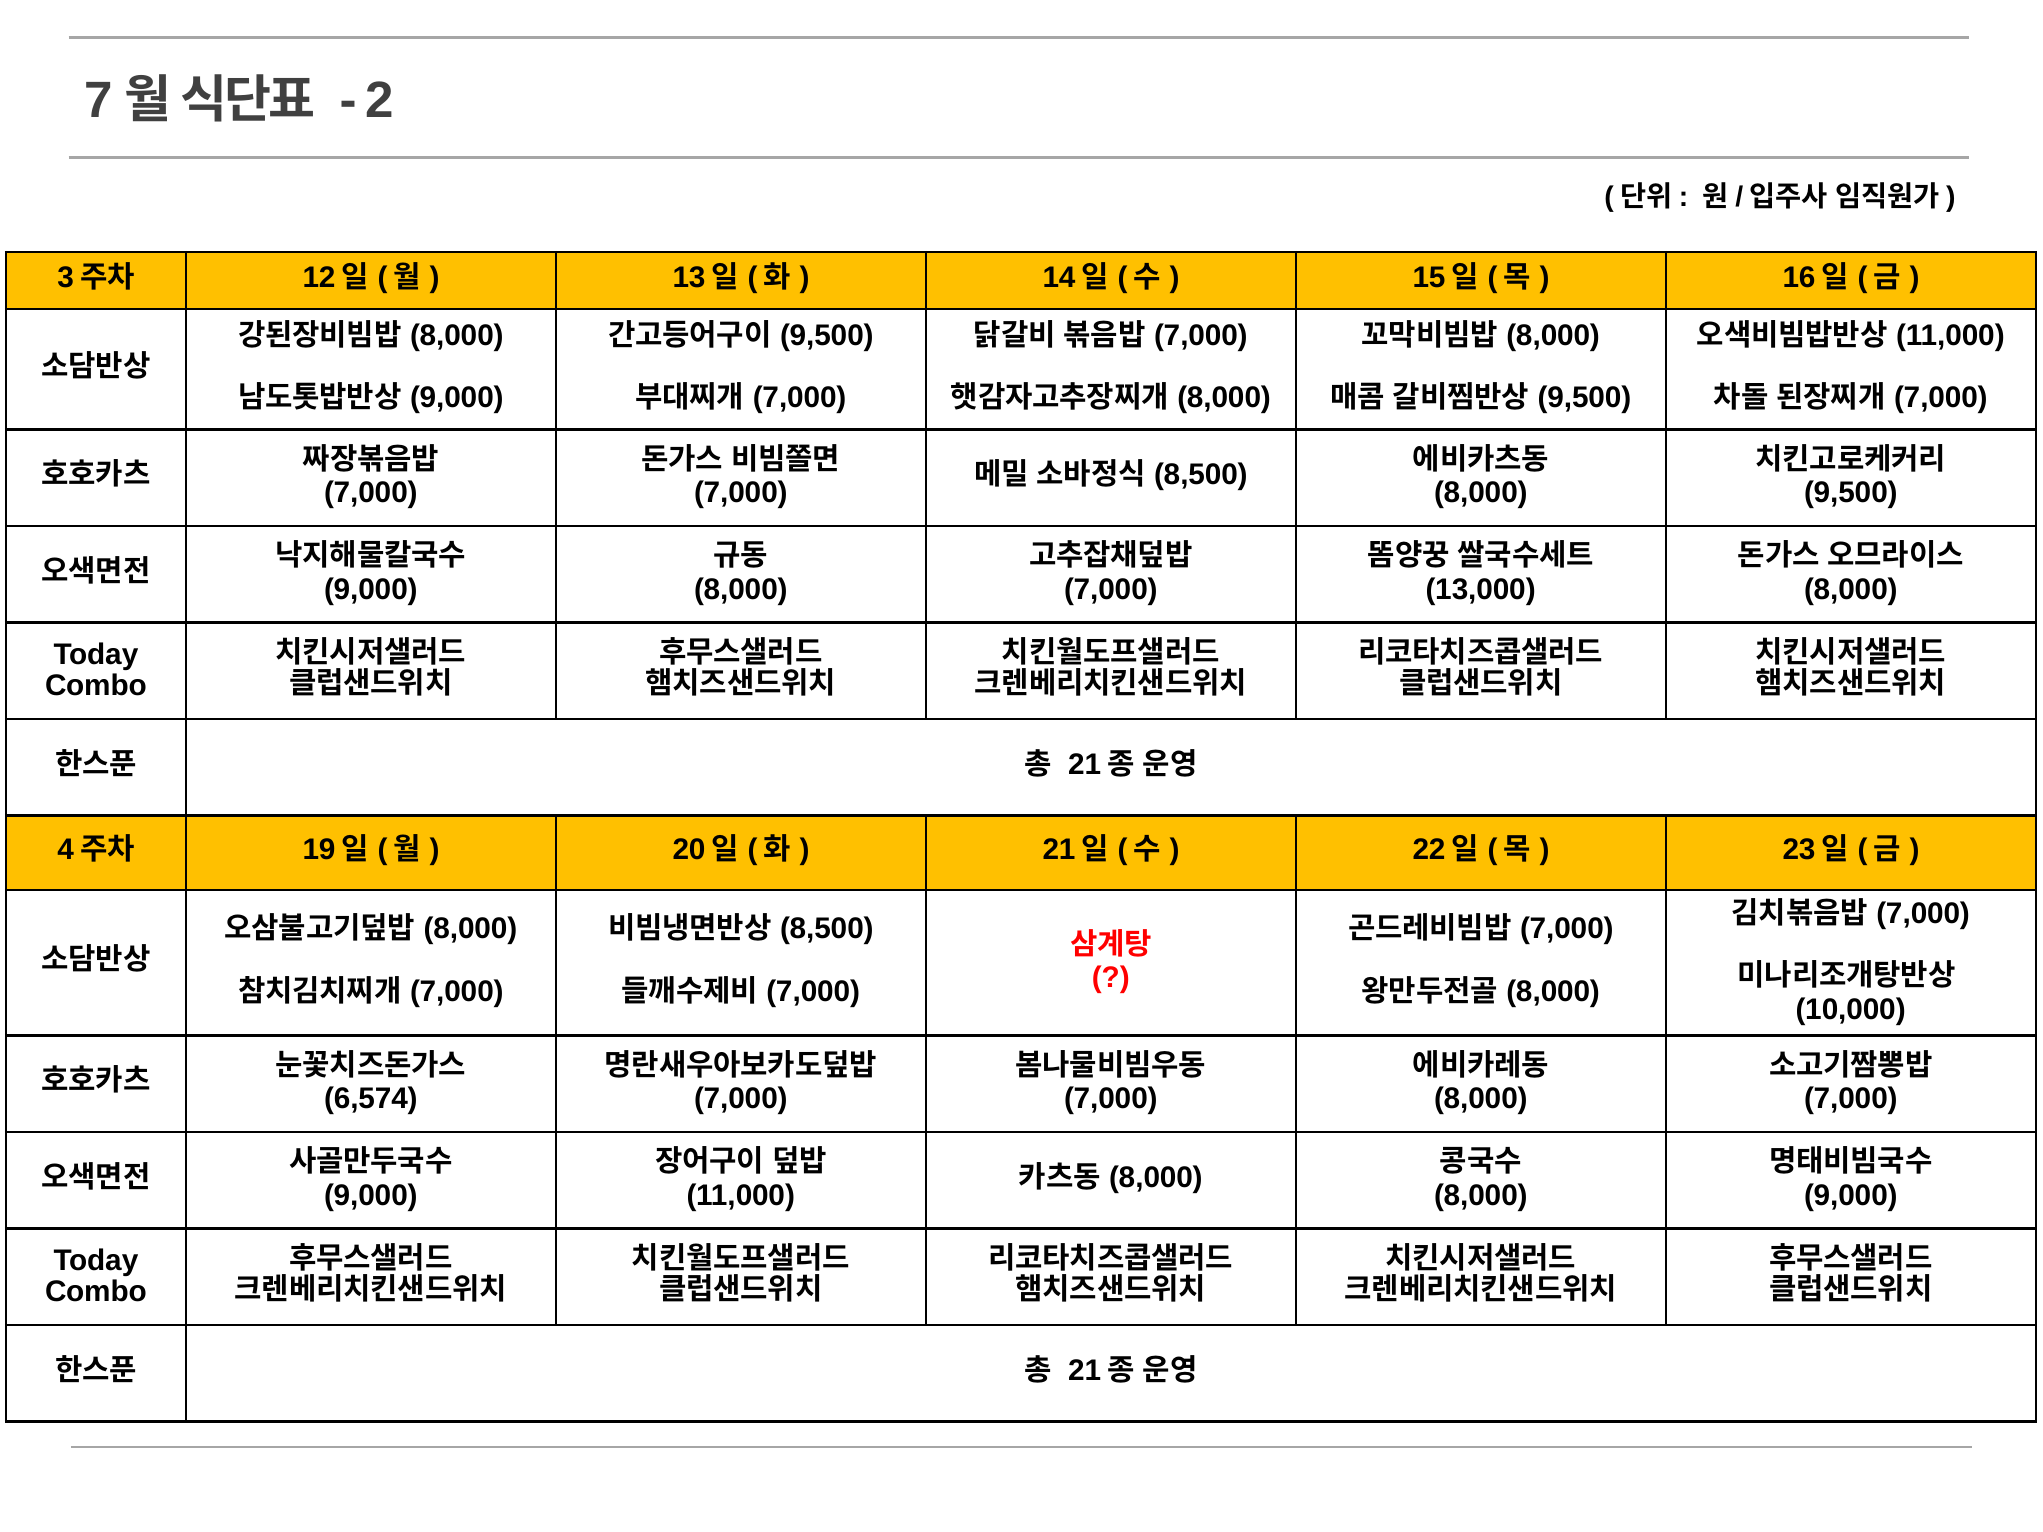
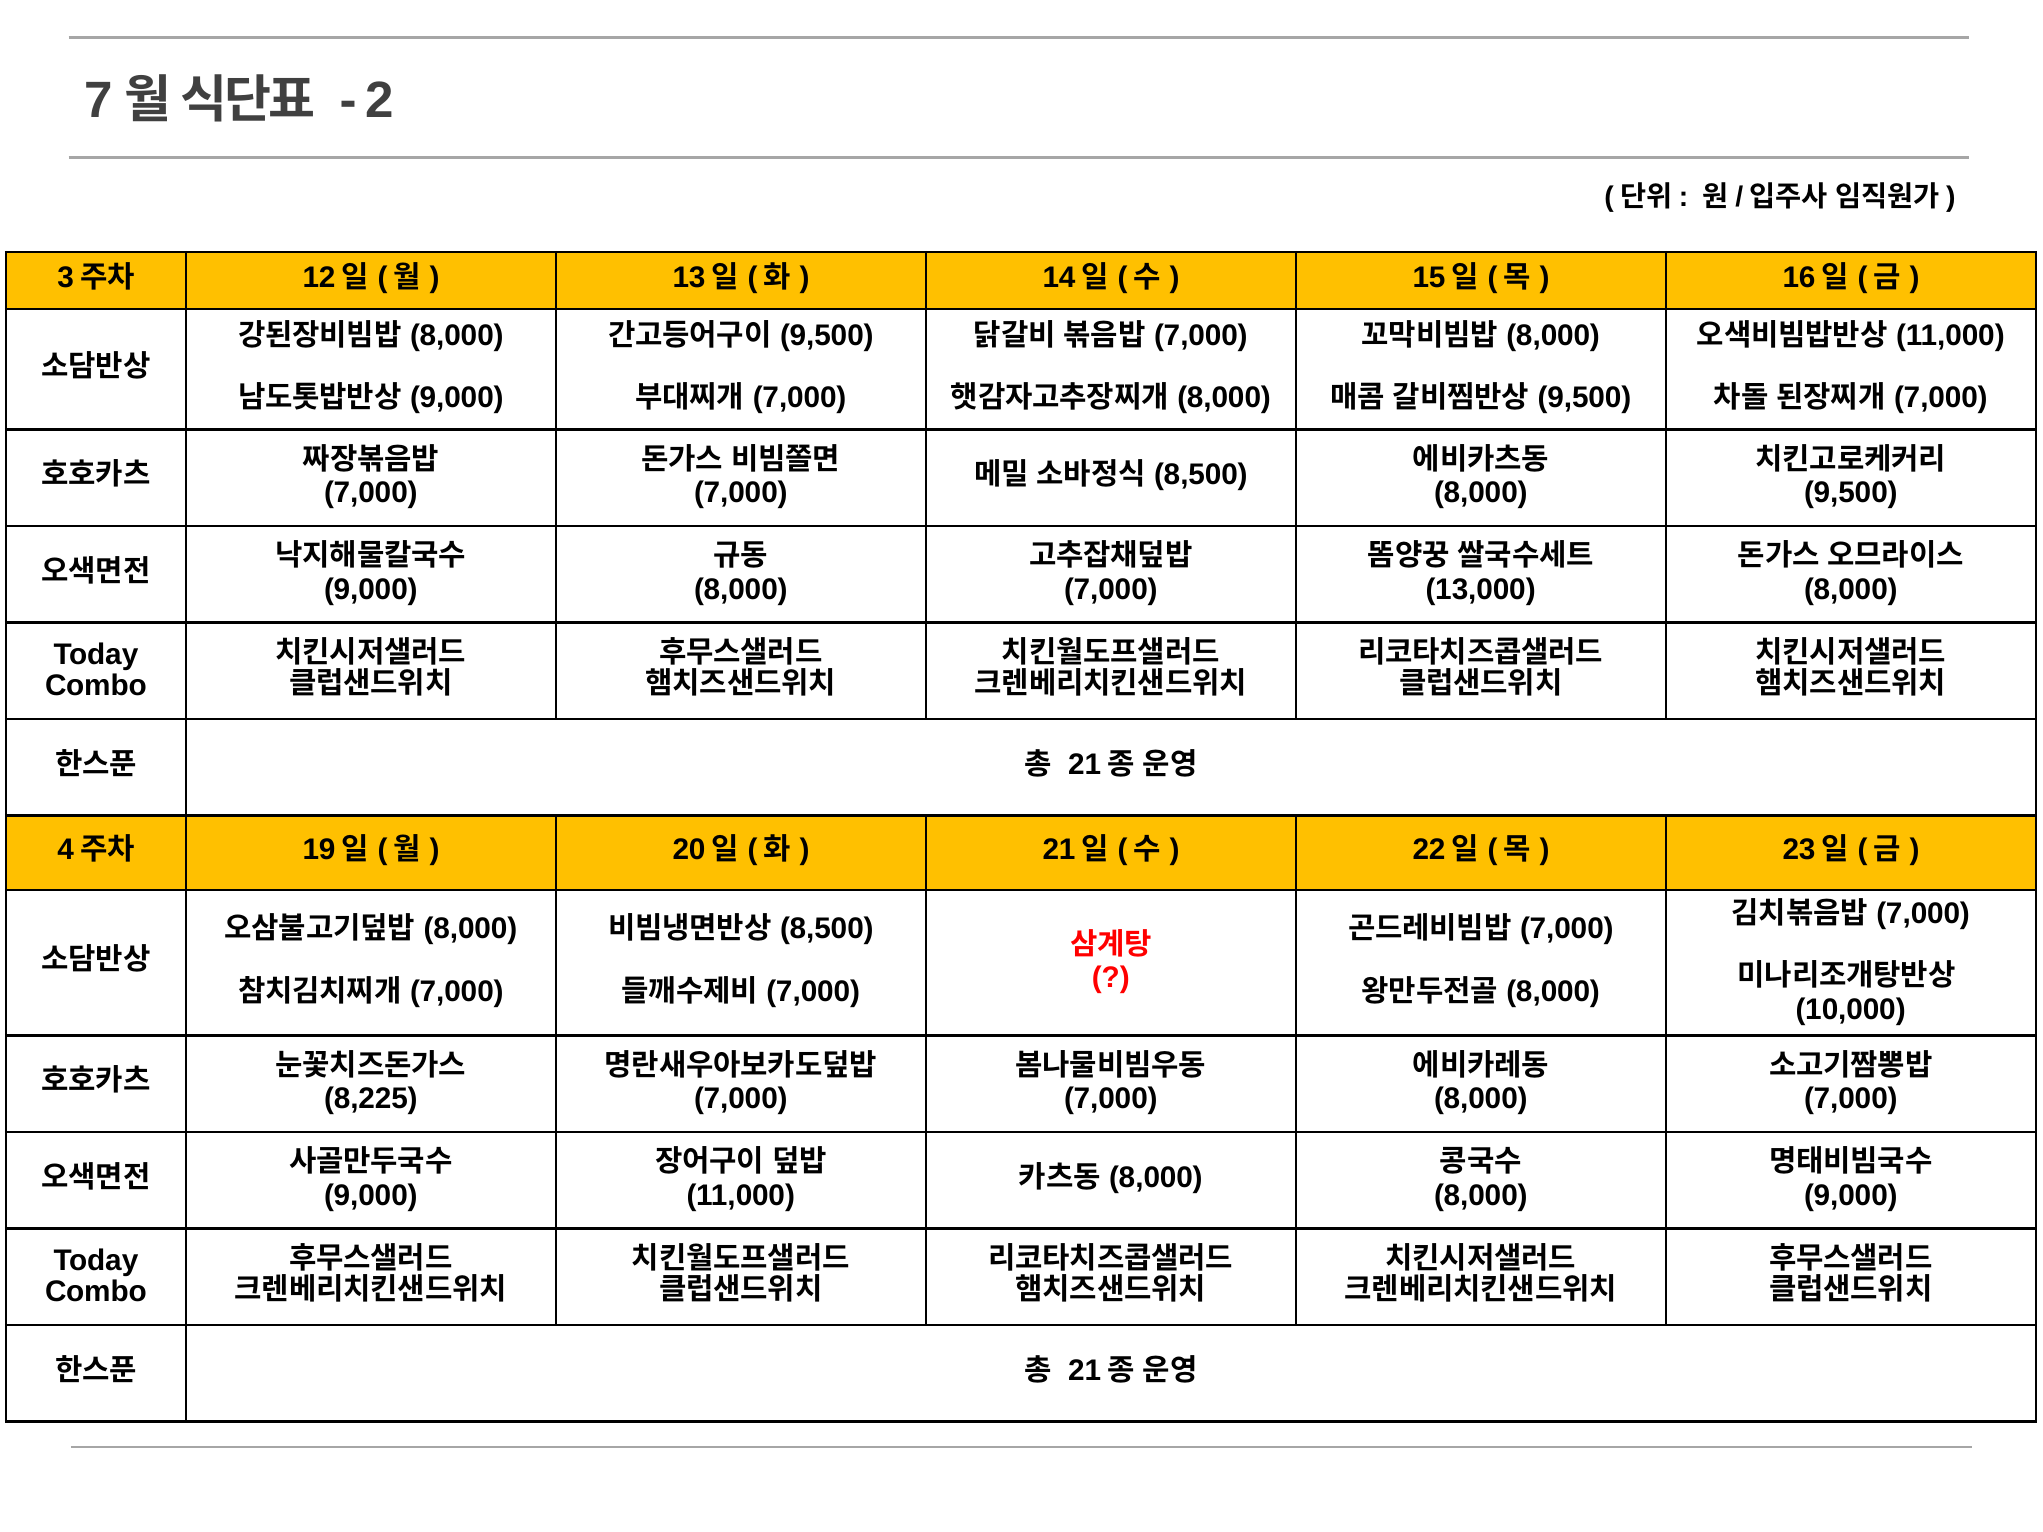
6,574: 6,574 -> 8,225 (371, 1099)
